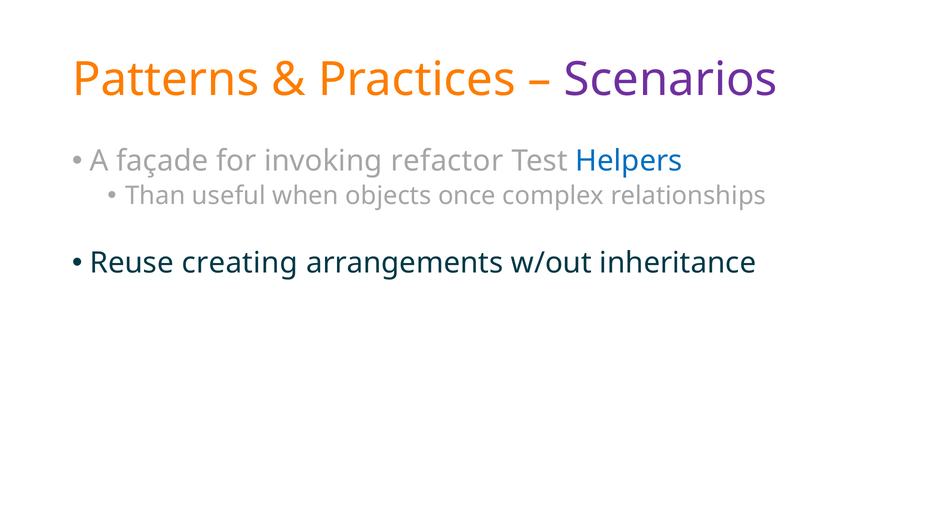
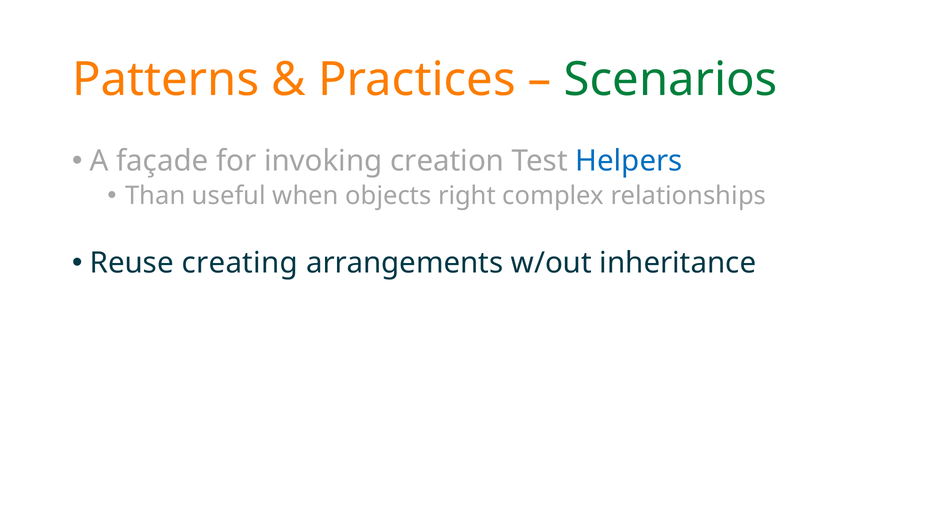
Scenarios colour: purple -> green (671, 79)
refactor: refactor -> creation (447, 161)
once: once -> right (467, 196)
